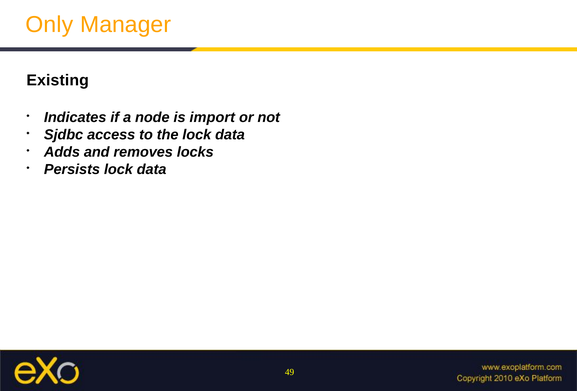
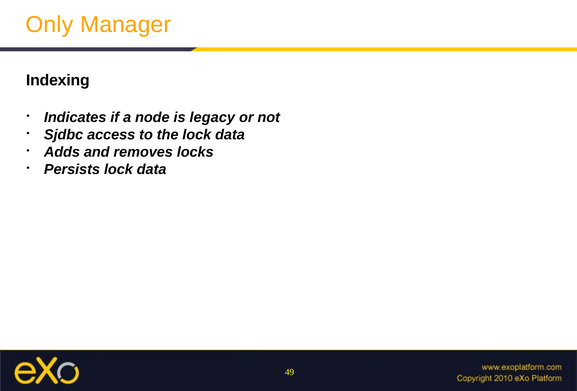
Existing: Existing -> Indexing (58, 80)
import: import -> legacy (212, 117)
